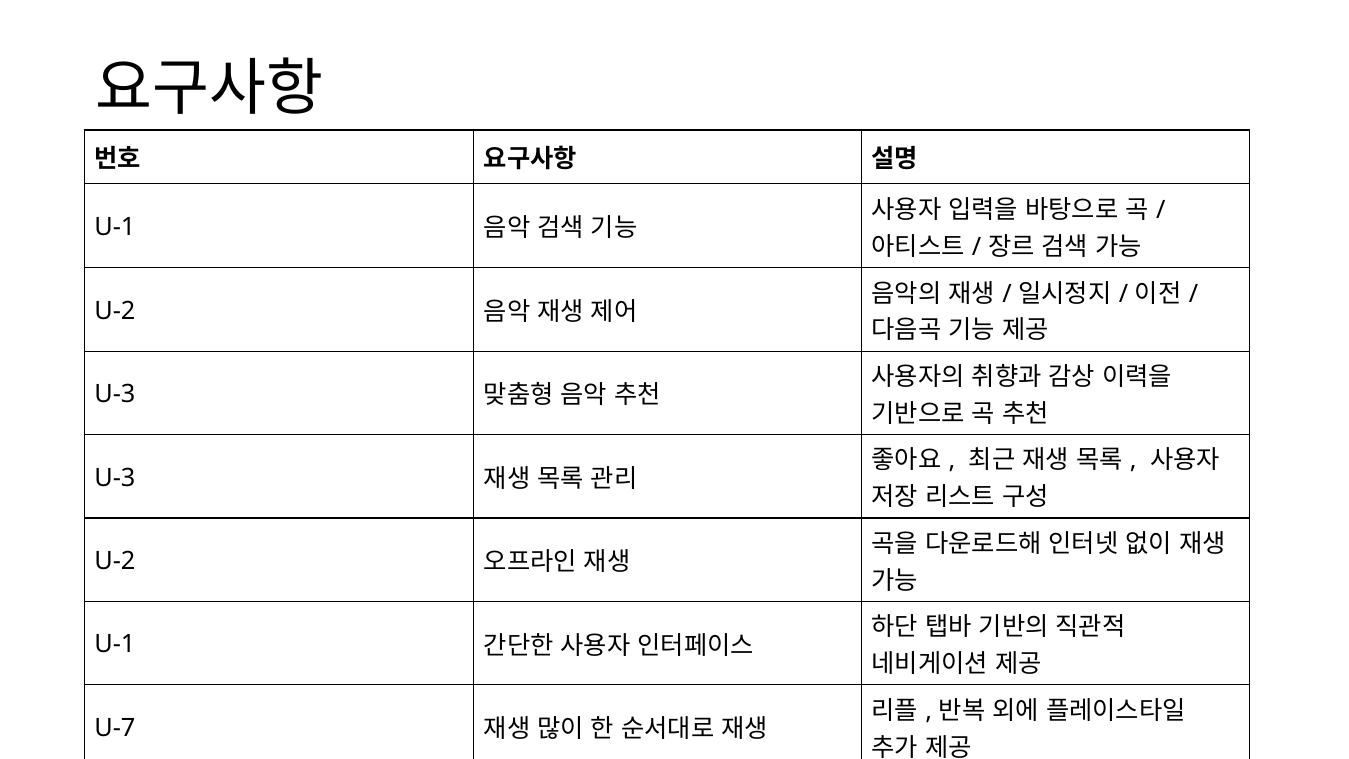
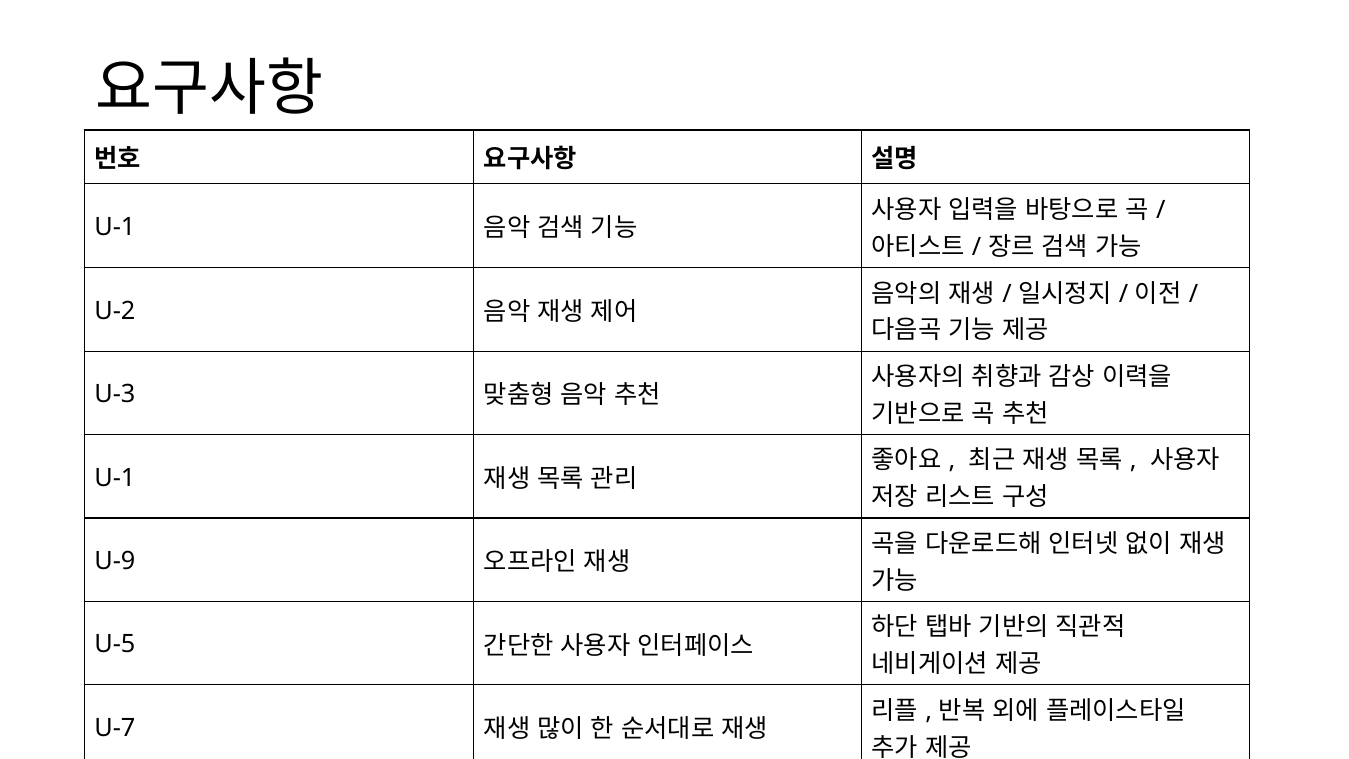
U-3: U-3 -> U-1 (115, 478)
U-2: U-2 -> U-9 (115, 561)
U-1: U-1 -> U-5 (115, 644)
